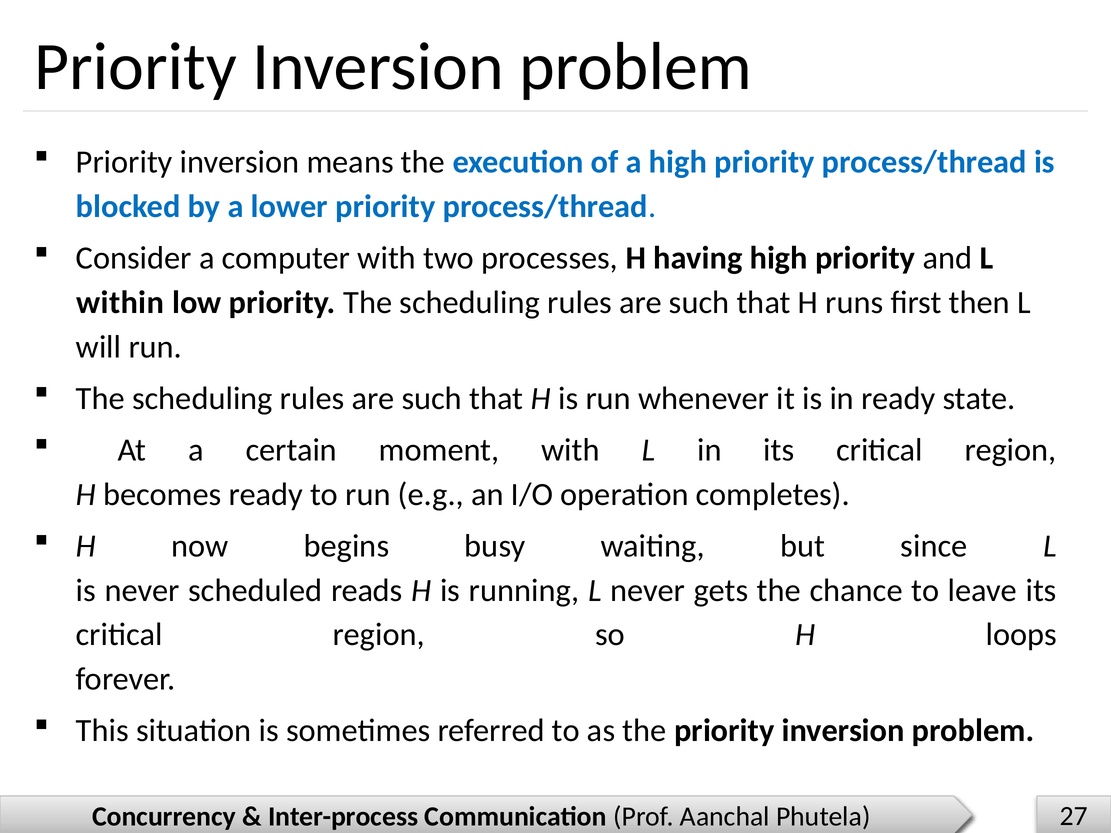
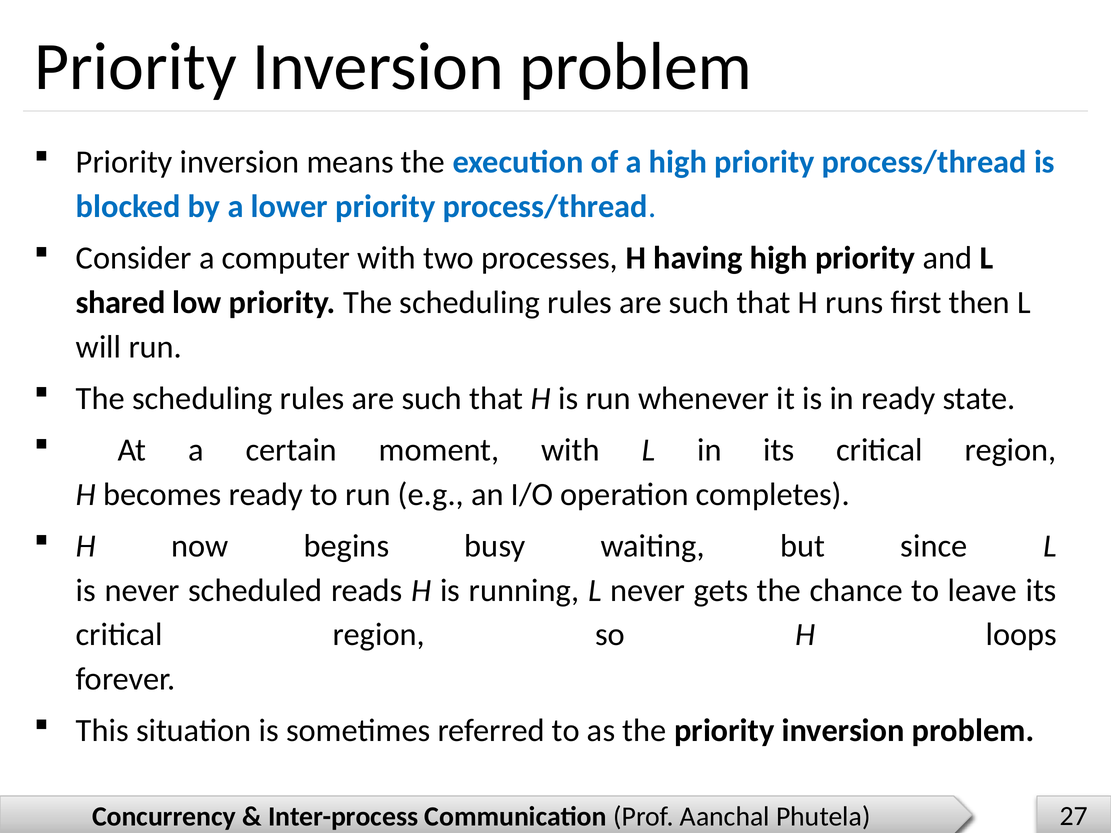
within: within -> shared (120, 303)
